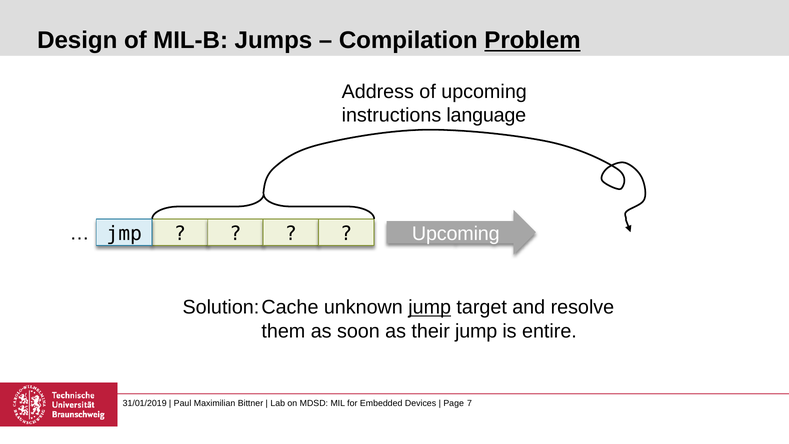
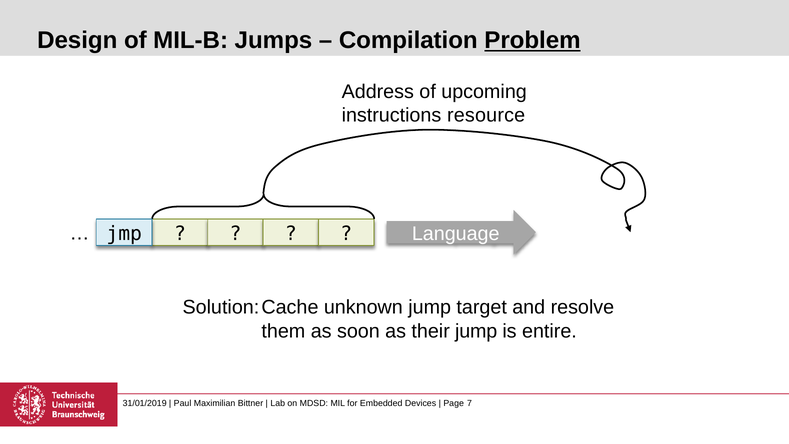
language: language -> resource (486, 115)
jmp Upcoming: Upcoming -> Language (456, 233)
jump underline: present -> none (430, 307)
